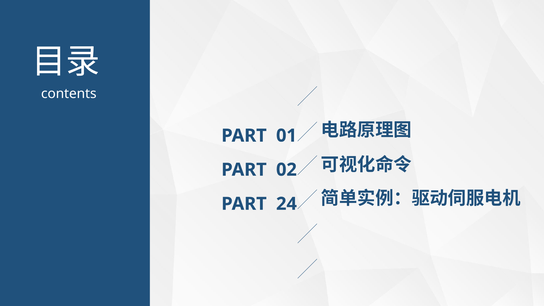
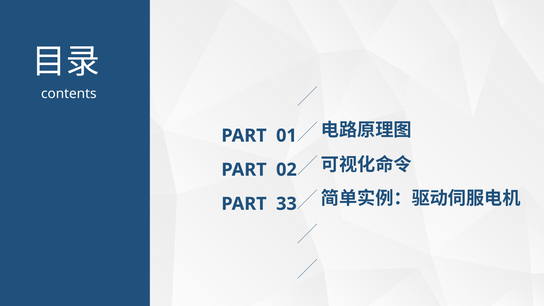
24: 24 -> 33 (286, 204)
